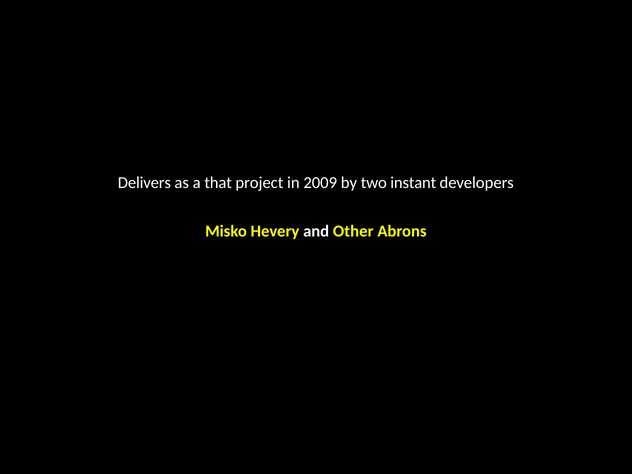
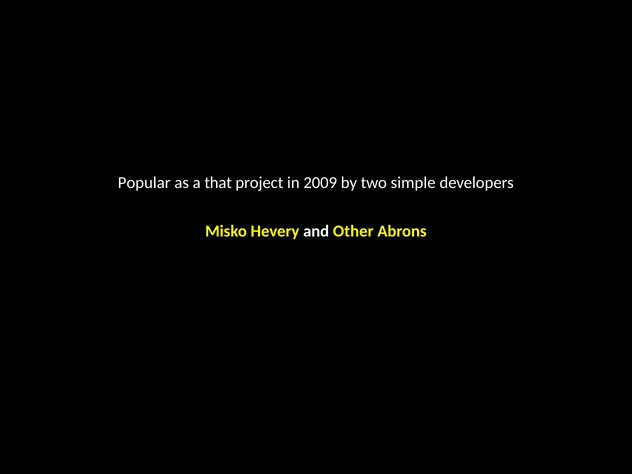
Delivers: Delivers -> Popular (144, 183)
instant: instant -> simple (413, 183)
